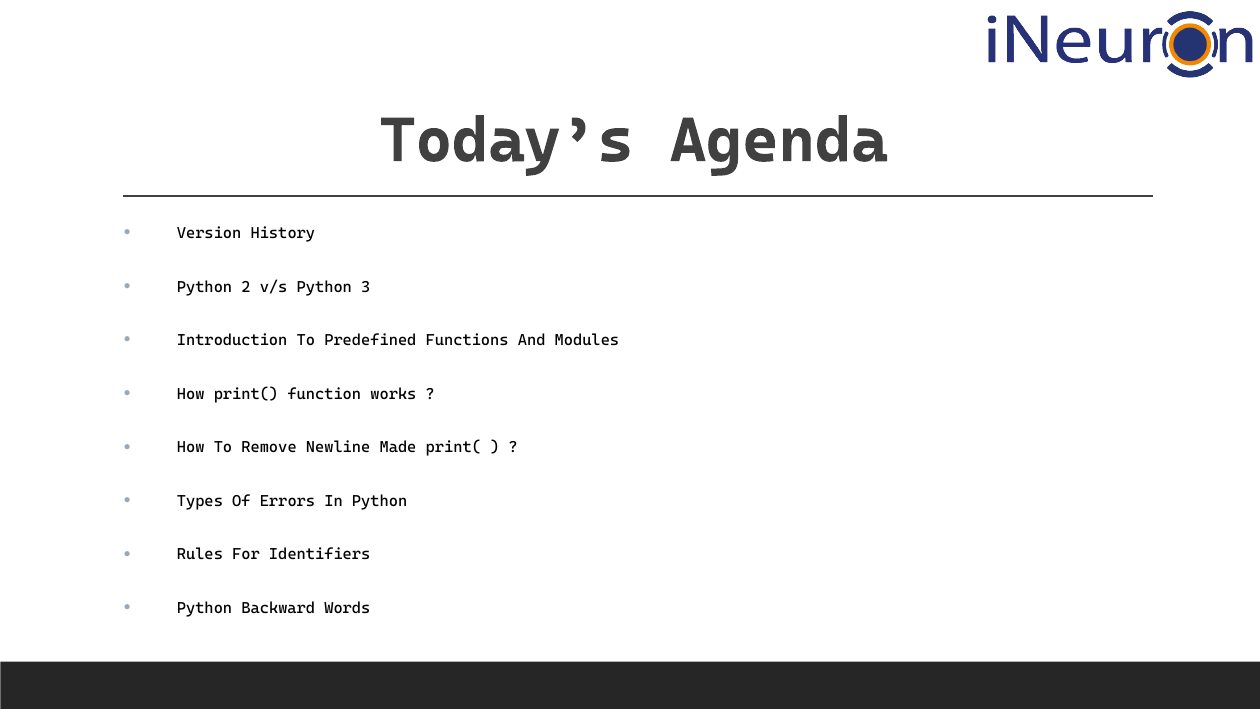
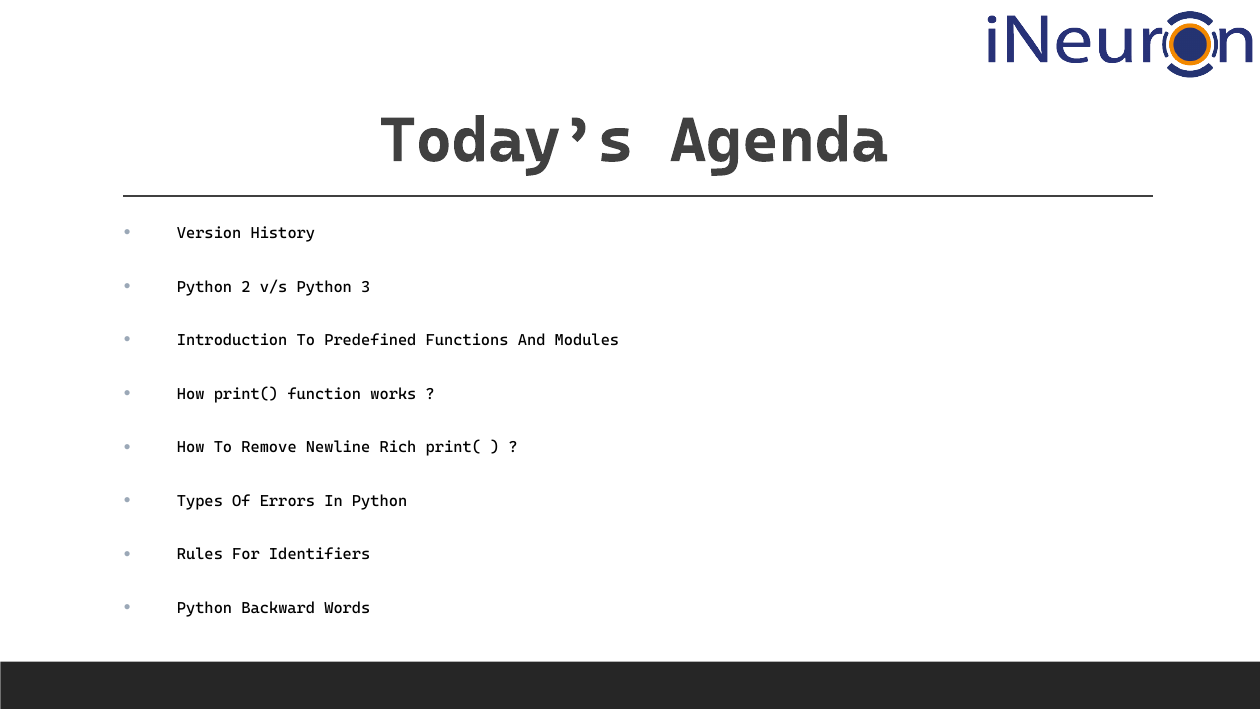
Made: Made -> Rich (398, 447)
